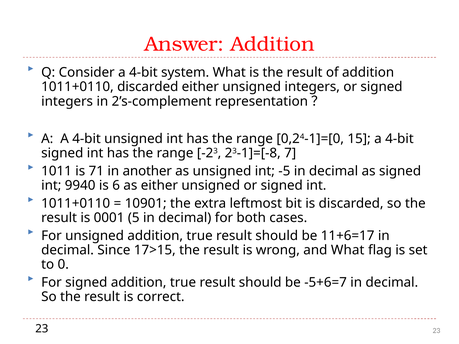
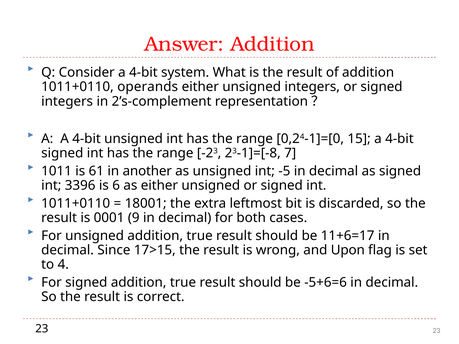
1011+0110 discarded: discarded -> operands (148, 87)
71: 71 -> 61 (96, 171)
9940: 9940 -> 3396 (80, 186)
10901: 10901 -> 18001 (146, 203)
5: 5 -> 9 (134, 218)
and What: What -> Upon (348, 250)
0: 0 -> 4 (63, 265)
-5+6=7: -5+6=7 -> -5+6=6 (326, 283)
